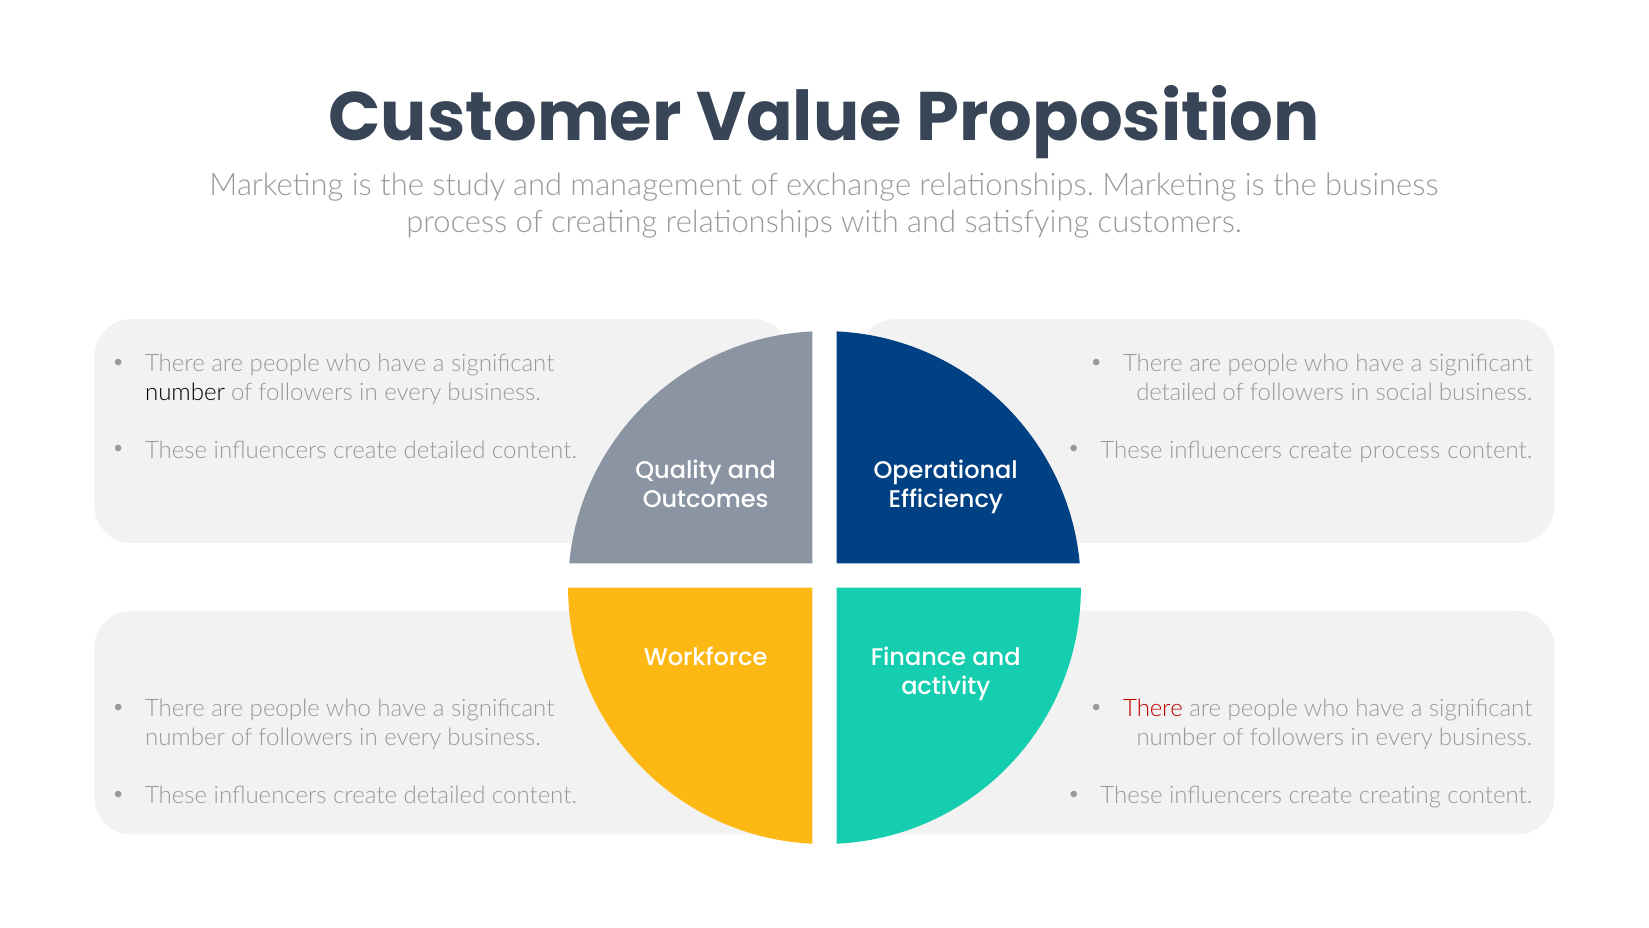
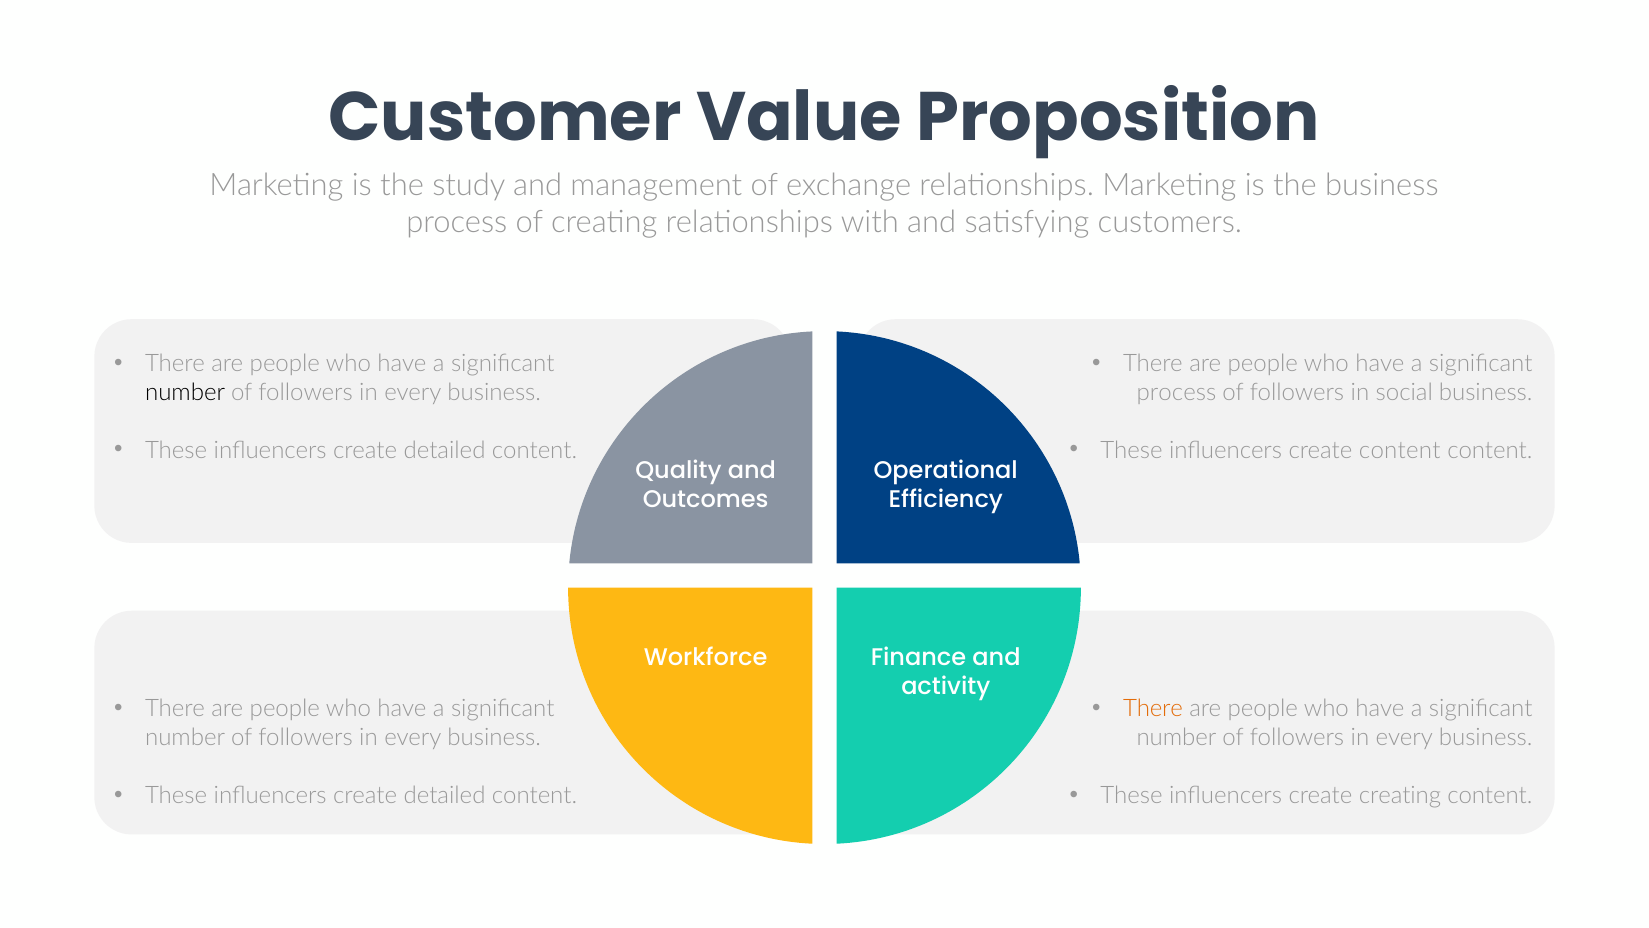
detailed: detailed -> process (1176, 392)
create process: process -> content (1400, 450)
There colour: red -> orange (1153, 709)
